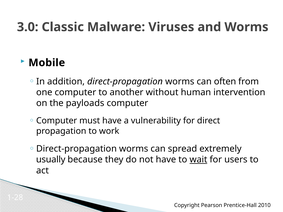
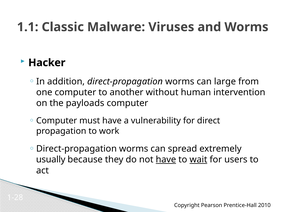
3.0: 3.0 -> 1.1 (28, 27)
Mobile: Mobile -> Hacker (47, 63)
often: often -> large (225, 82)
have underline: none -> present (166, 160)
